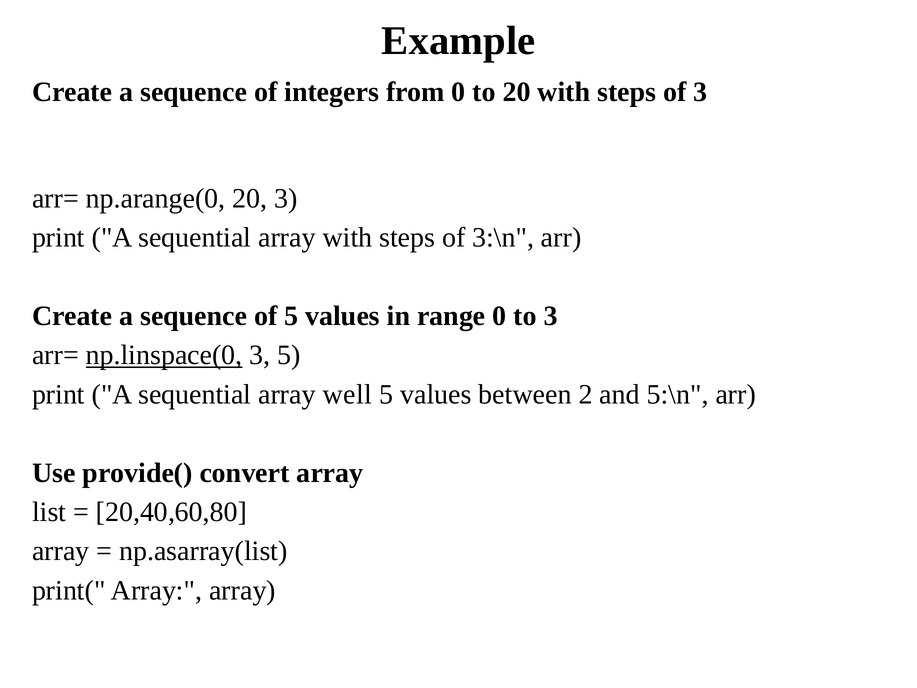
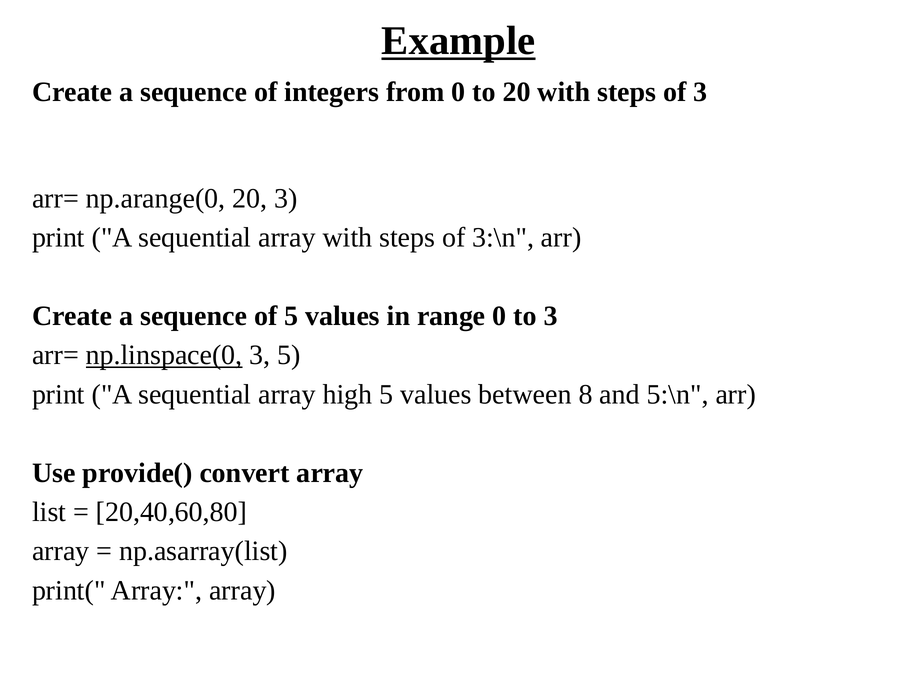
Example underline: none -> present (458, 41)
well: well -> high (347, 394)
2: 2 -> 8 (586, 394)
